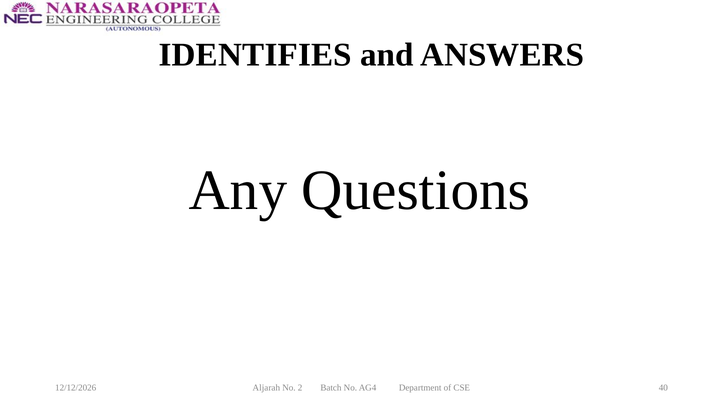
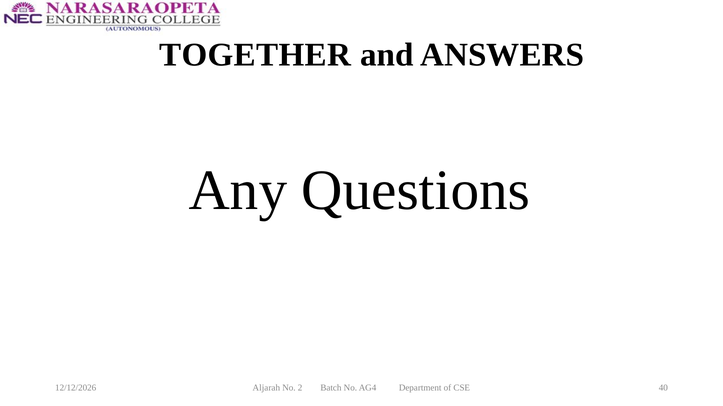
IDENTIFIES: IDENTIFIES -> TOGETHER (255, 55)
